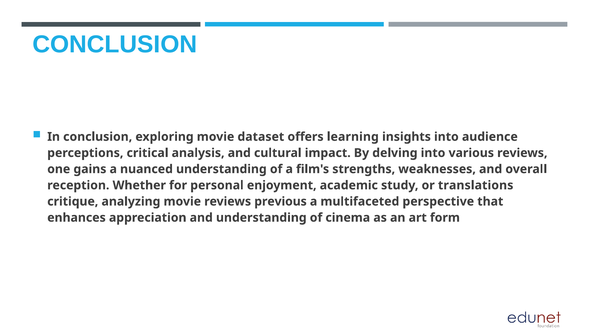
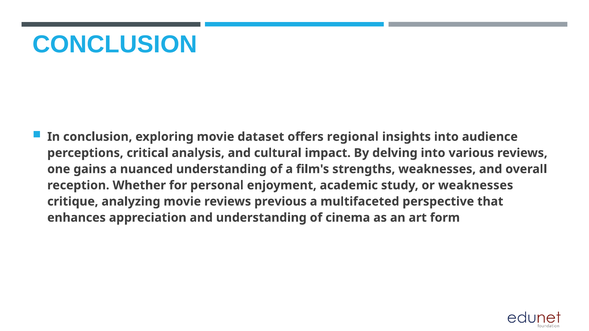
learning: learning -> regional (353, 137)
or translations: translations -> weaknesses (476, 185)
